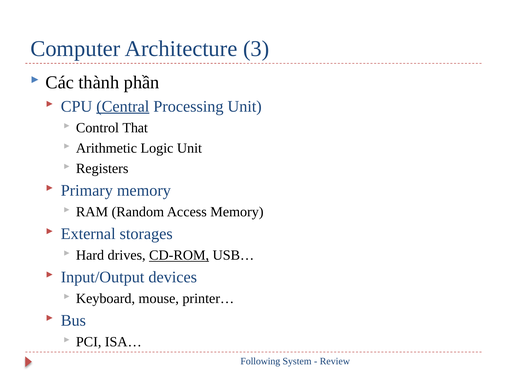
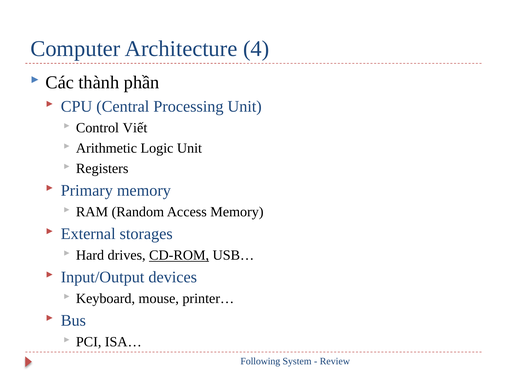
3: 3 -> 4 (256, 49)
Central underline: present -> none (123, 106)
That: That -> Viết (135, 128)
